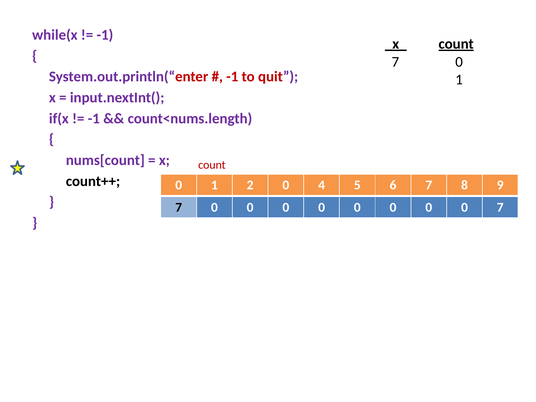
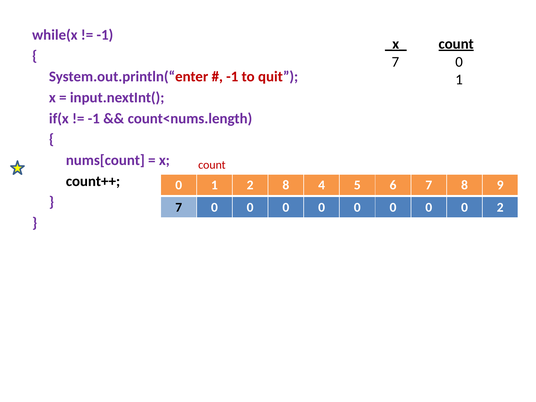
2 0: 0 -> 8 (286, 185)
0 7: 7 -> 2 (500, 208)
